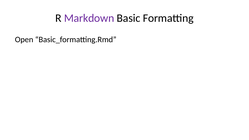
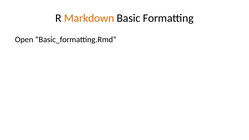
Markdown colour: purple -> orange (89, 18)
